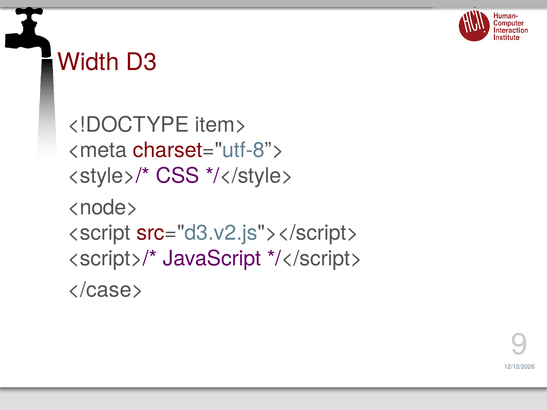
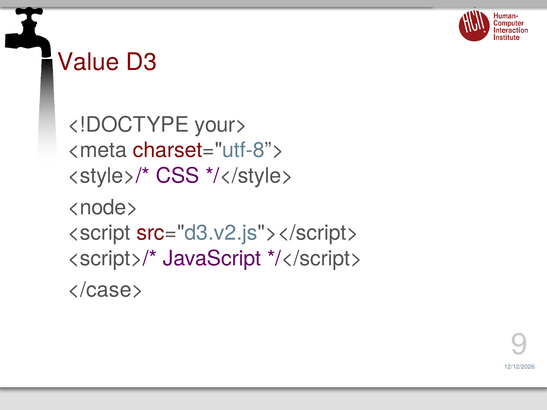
Width: Width -> Value (88, 62)
item>: item> -> your> (221, 125)
